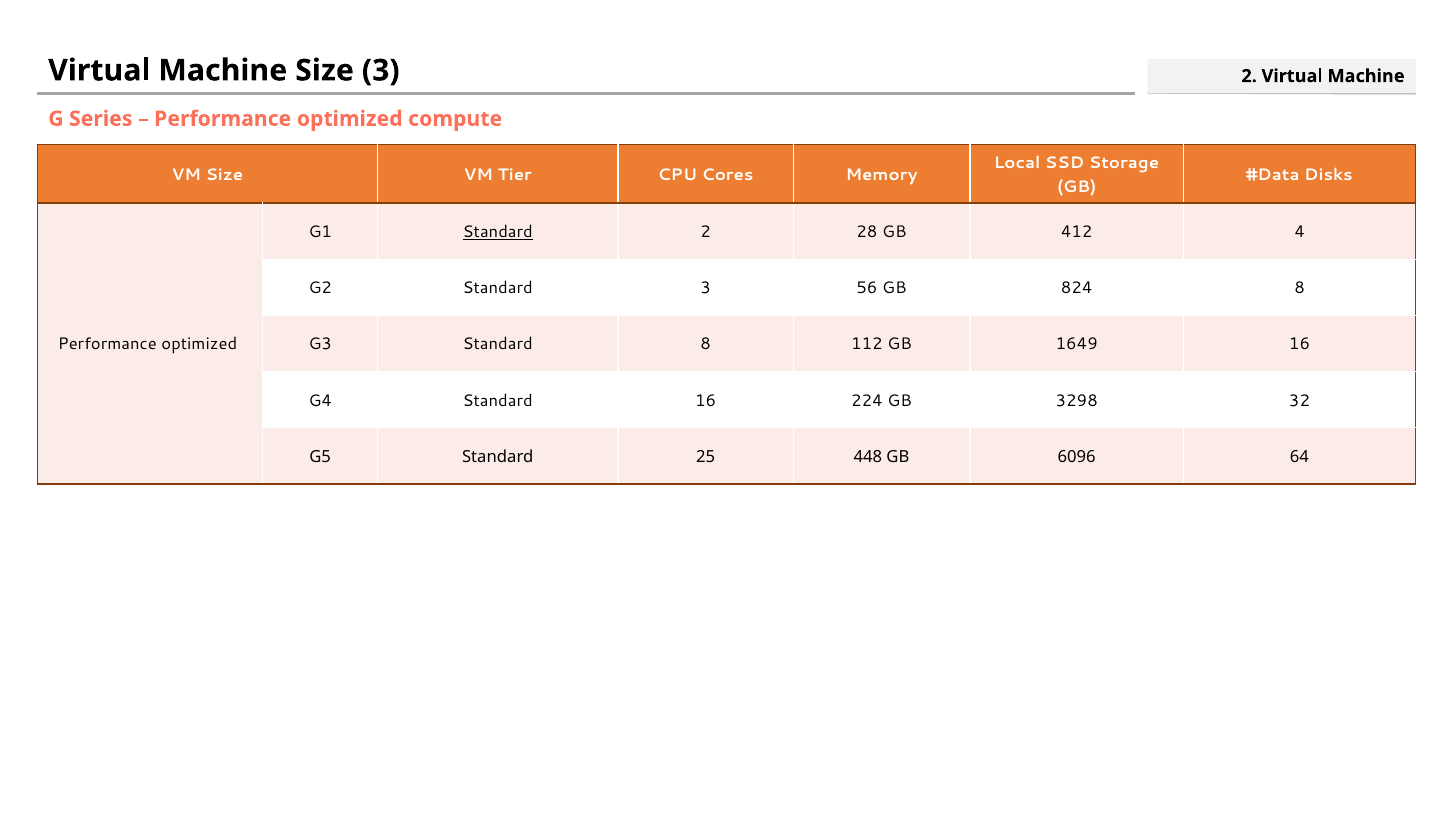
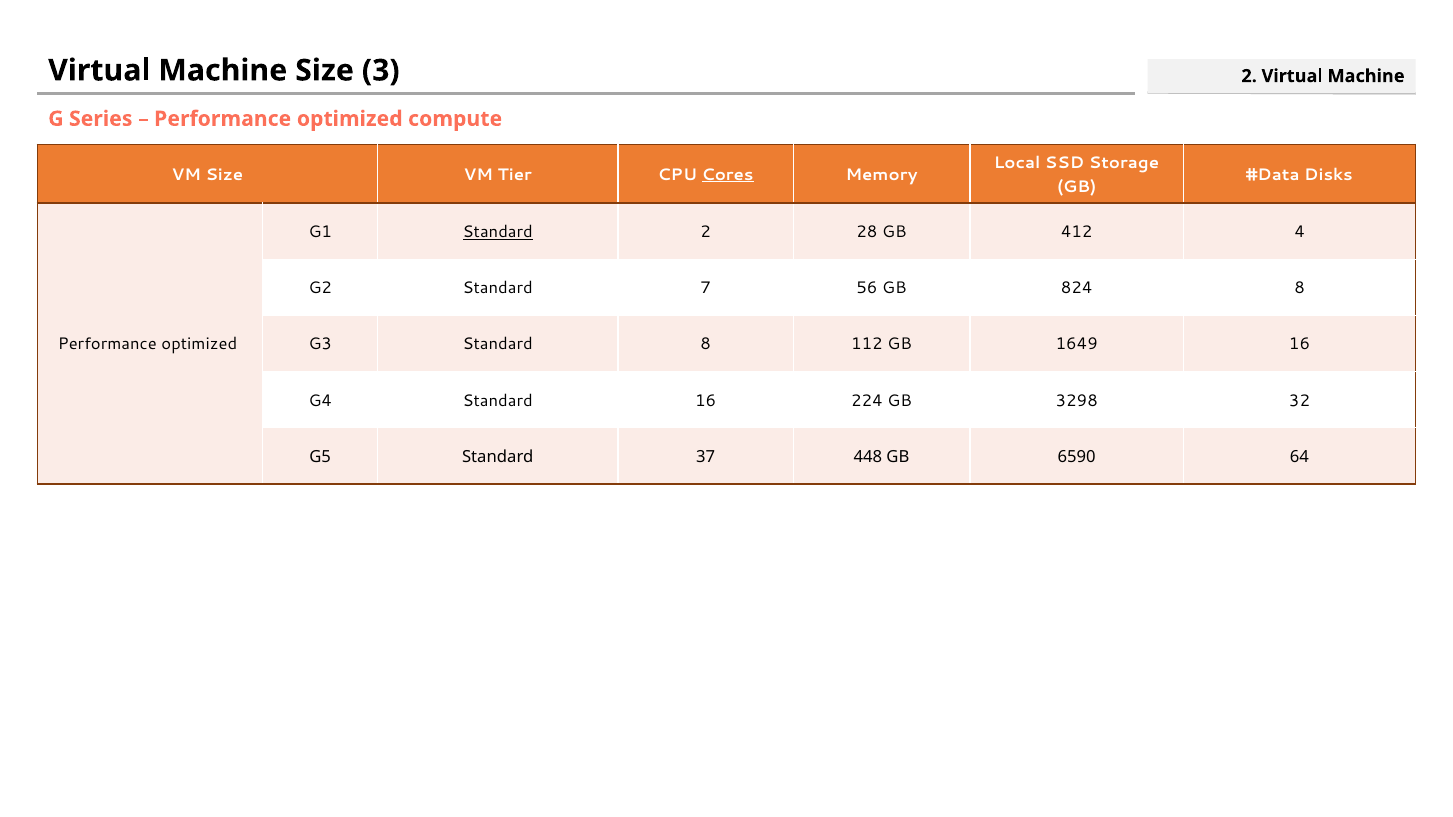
Cores underline: none -> present (728, 175)
Standard 3: 3 -> 7 (706, 288)
25: 25 -> 37 (706, 457)
6096: 6096 -> 6590 (1077, 457)
